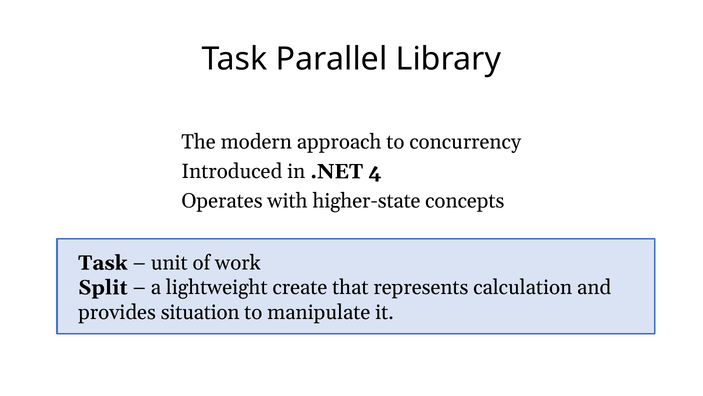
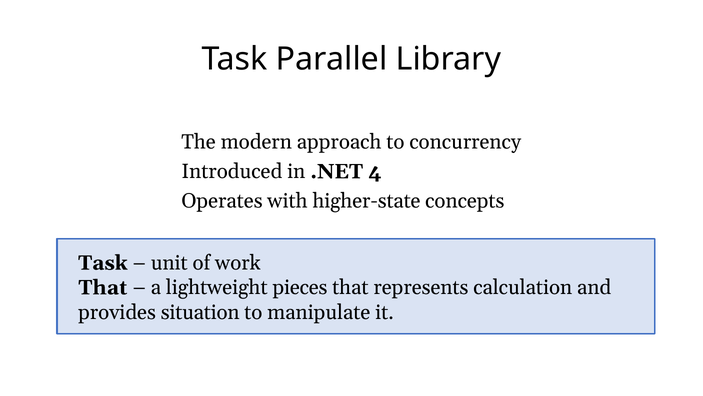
Split: Split -> That (103, 287)
create: create -> pieces (300, 287)
